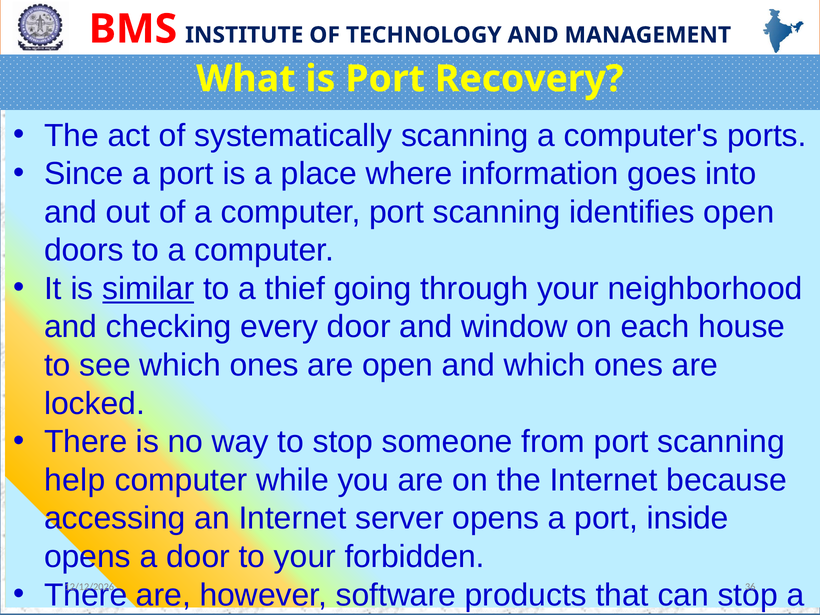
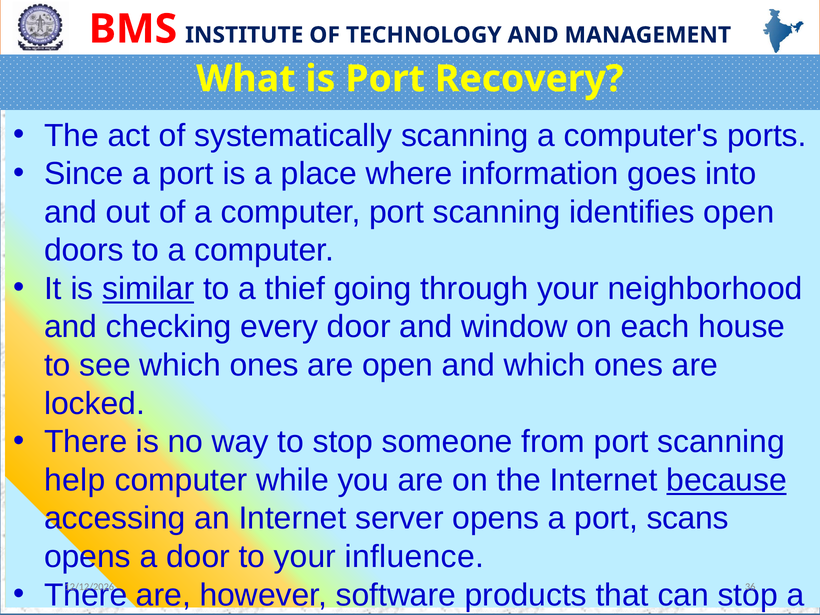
because underline: none -> present (727, 480)
inside: inside -> scans (688, 518)
forbidden: forbidden -> influence (414, 557)
